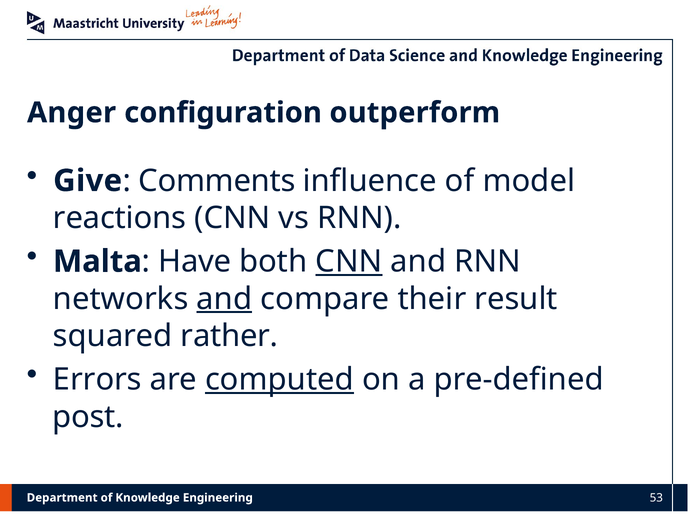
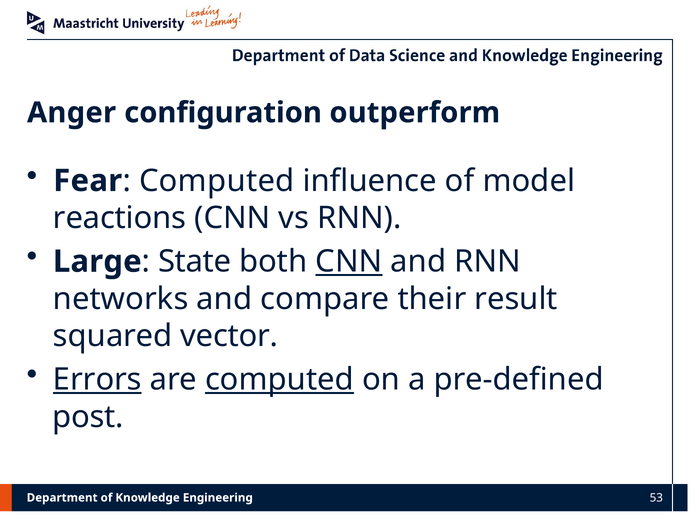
Give: Give -> Fear (88, 181)
Comments: Comments -> Computed (217, 181)
Malta: Malta -> Large (97, 262)
Have: Have -> State (195, 262)
and underline: present -> none (224, 299)
rather: rather -> vector (229, 336)
Errors underline: none -> present (97, 380)
